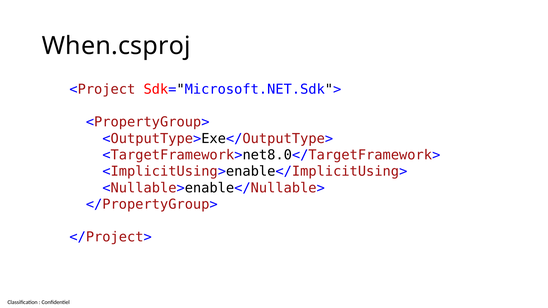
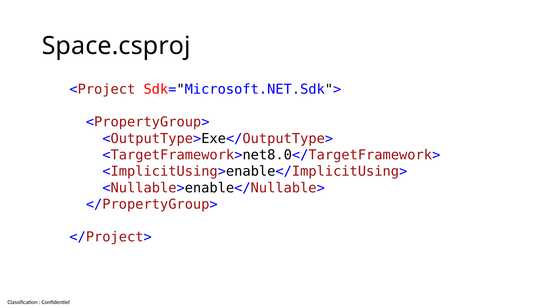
When.csproj: When.csproj -> Space.csproj (116, 46)
